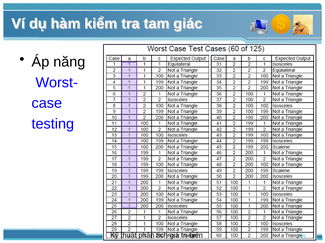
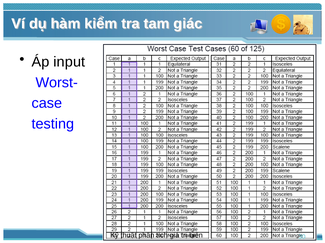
năng: năng -> input (69, 62)
